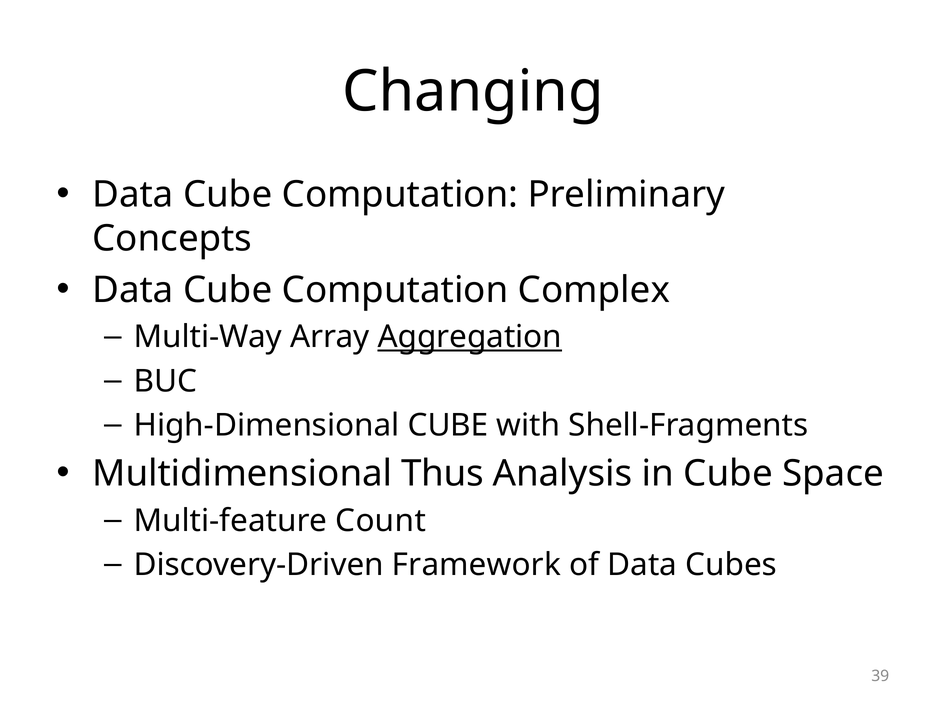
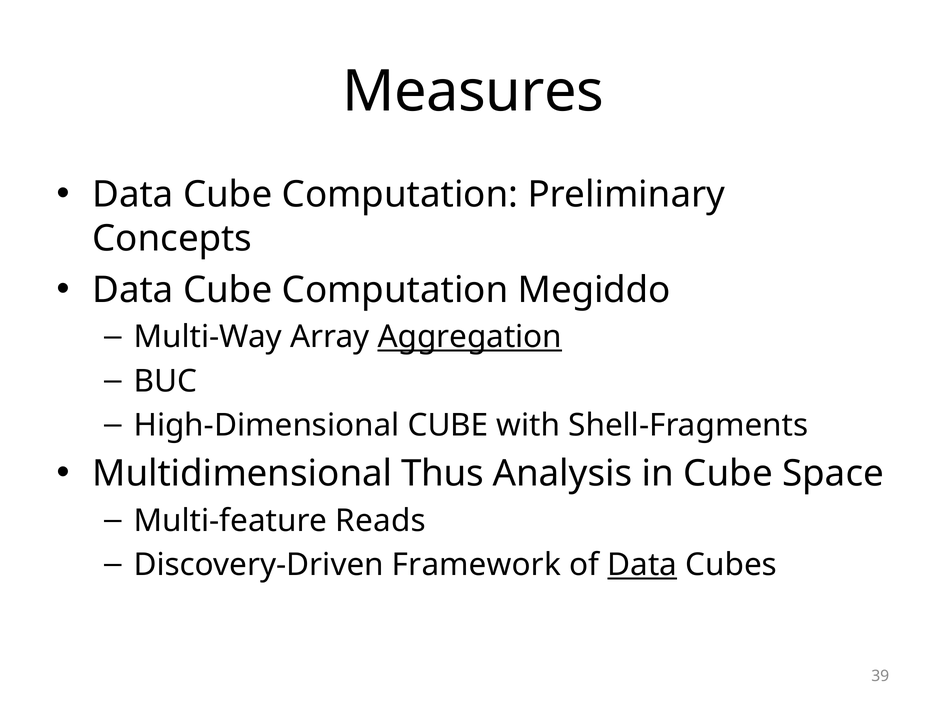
Changing: Changing -> Measures (473, 92)
Complex: Complex -> Megiddo (594, 290)
Count: Count -> Reads (381, 521)
Data underline: none -> present (642, 565)
